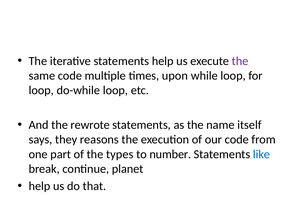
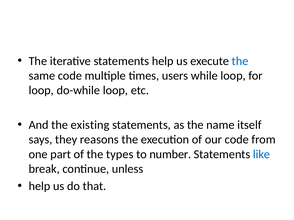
the colour: purple -> blue (240, 61)
upon: upon -> users (175, 76)
rewrote: rewrote -> existing (90, 125)
planet: planet -> unless (128, 169)
